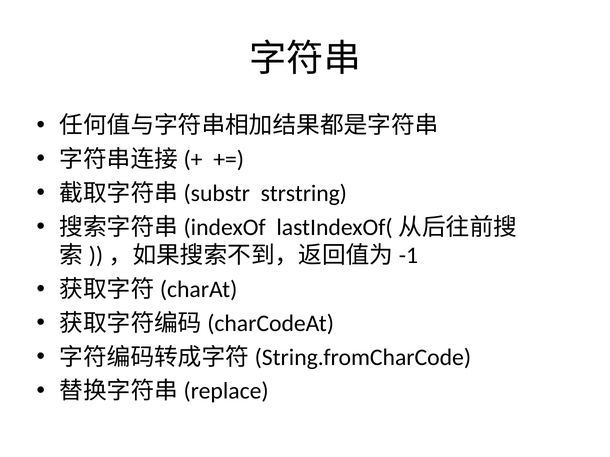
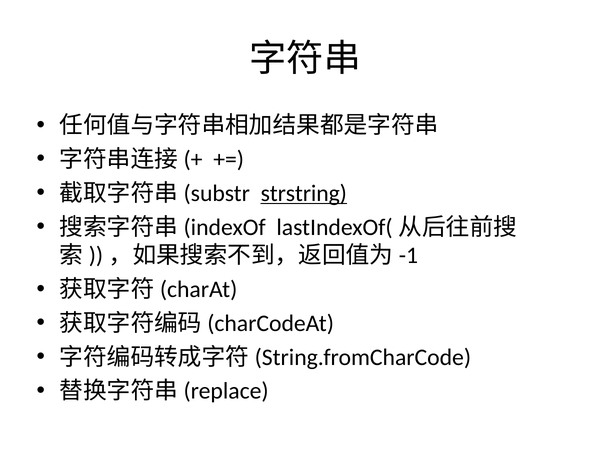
strstring underline: none -> present (304, 194)
